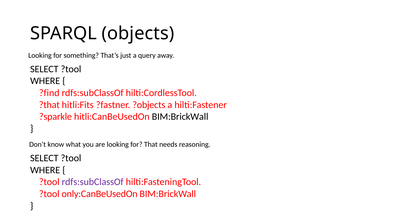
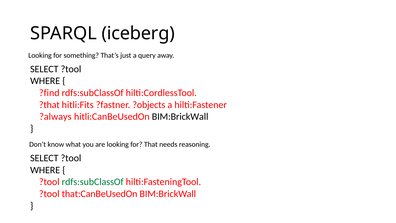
objects: objects -> iceberg (138, 33)
?sparkle: ?sparkle -> ?always (55, 117)
rdfs:subClassOf colour: purple -> green (93, 182)
only:CanBeUsedOn: only:CanBeUsedOn -> that:CanBeUsedOn (100, 194)
